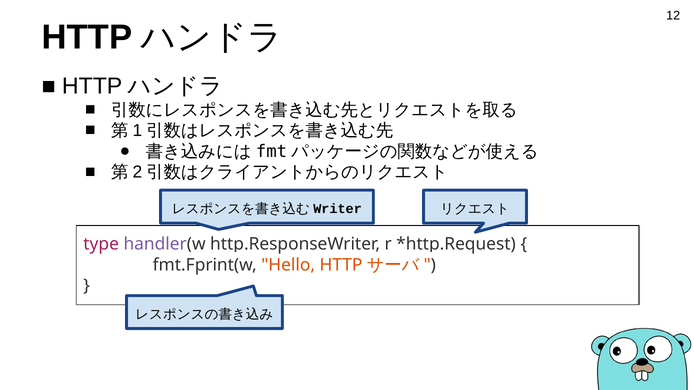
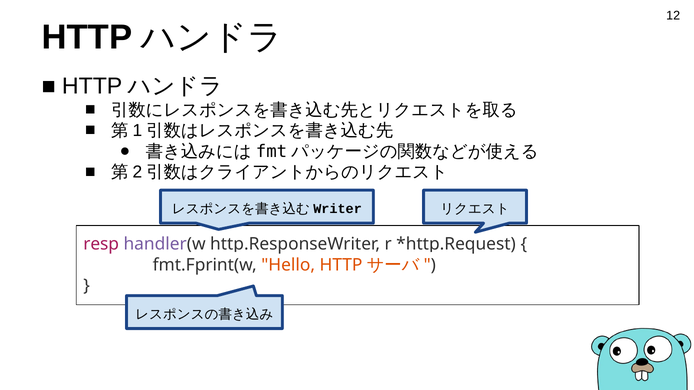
type: type -> resp (101, 244)
